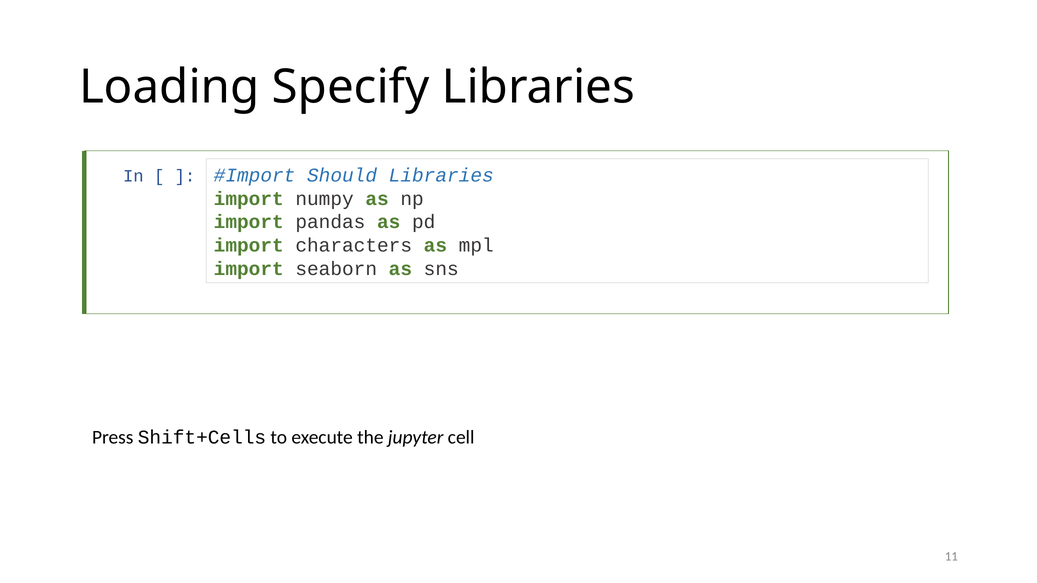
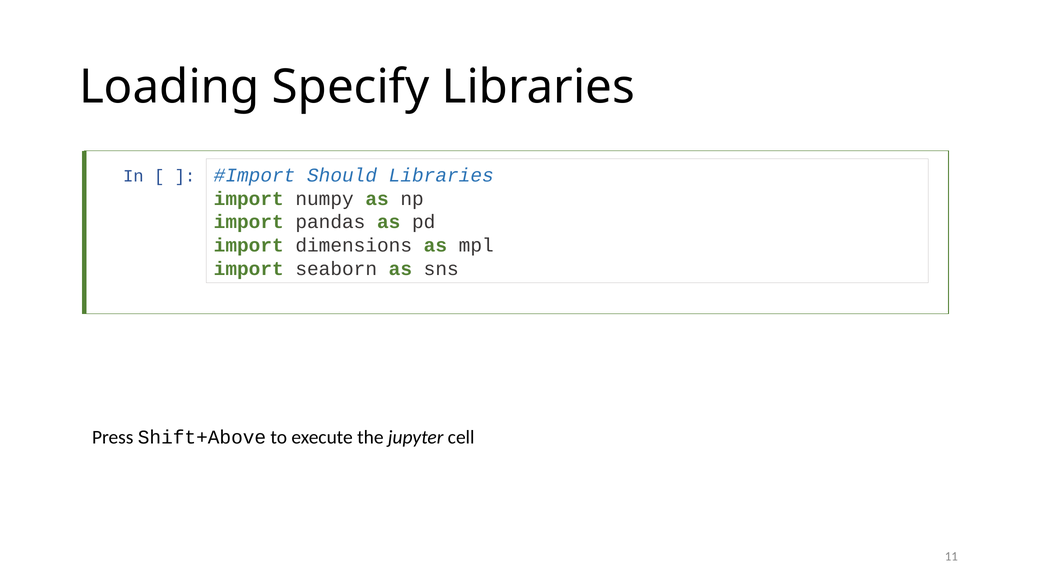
characters: characters -> dimensions (354, 245)
Shift+Cells: Shift+Cells -> Shift+Above (202, 438)
